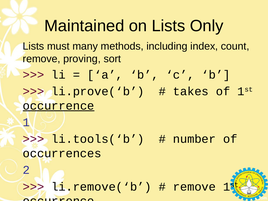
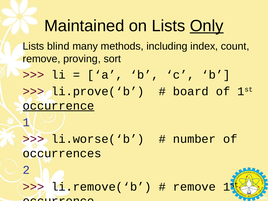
Only underline: none -> present (207, 26)
must: must -> blind (58, 46)
takes: takes -> board (191, 91)
li.tools(‘b: li.tools(‘b -> li.worse(‘b (98, 139)
